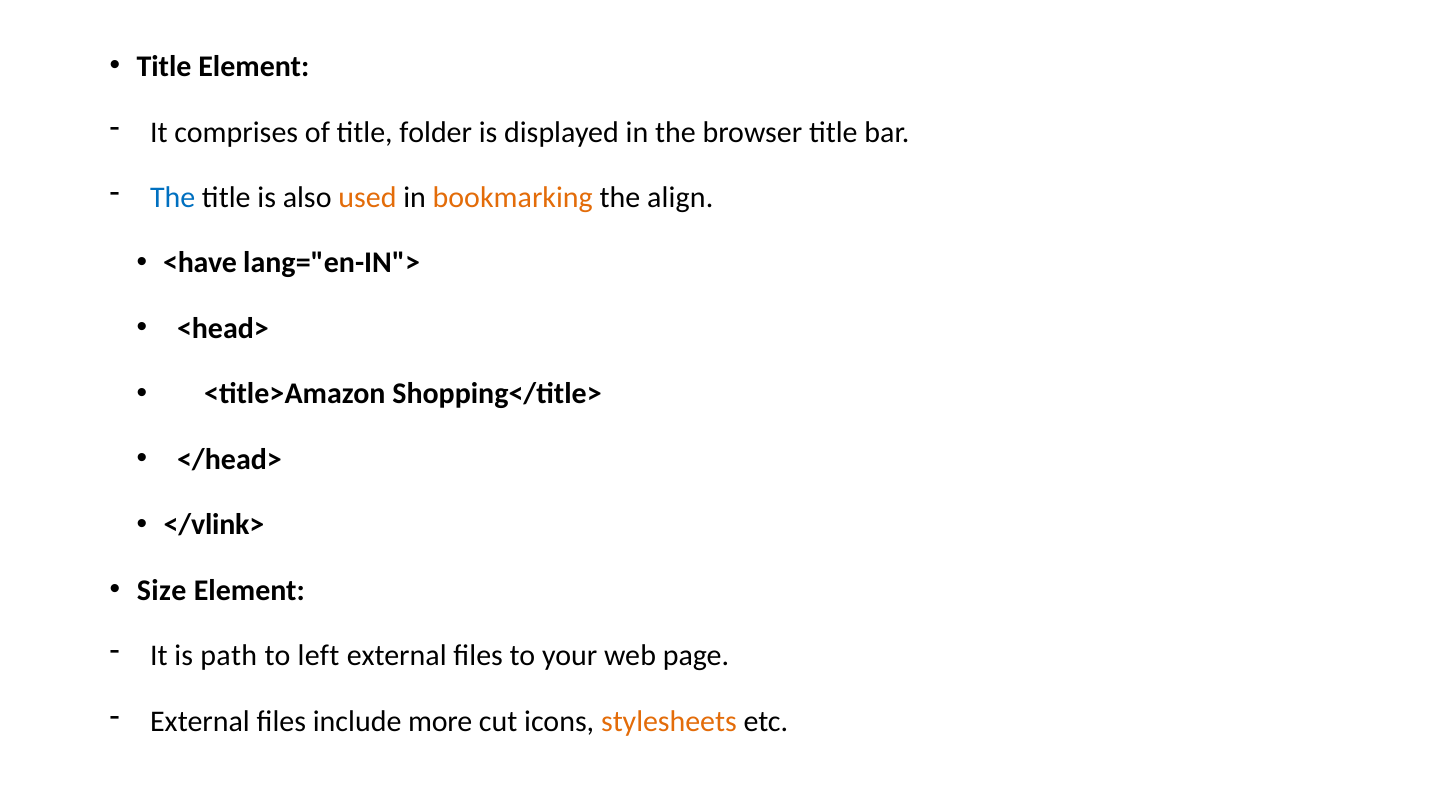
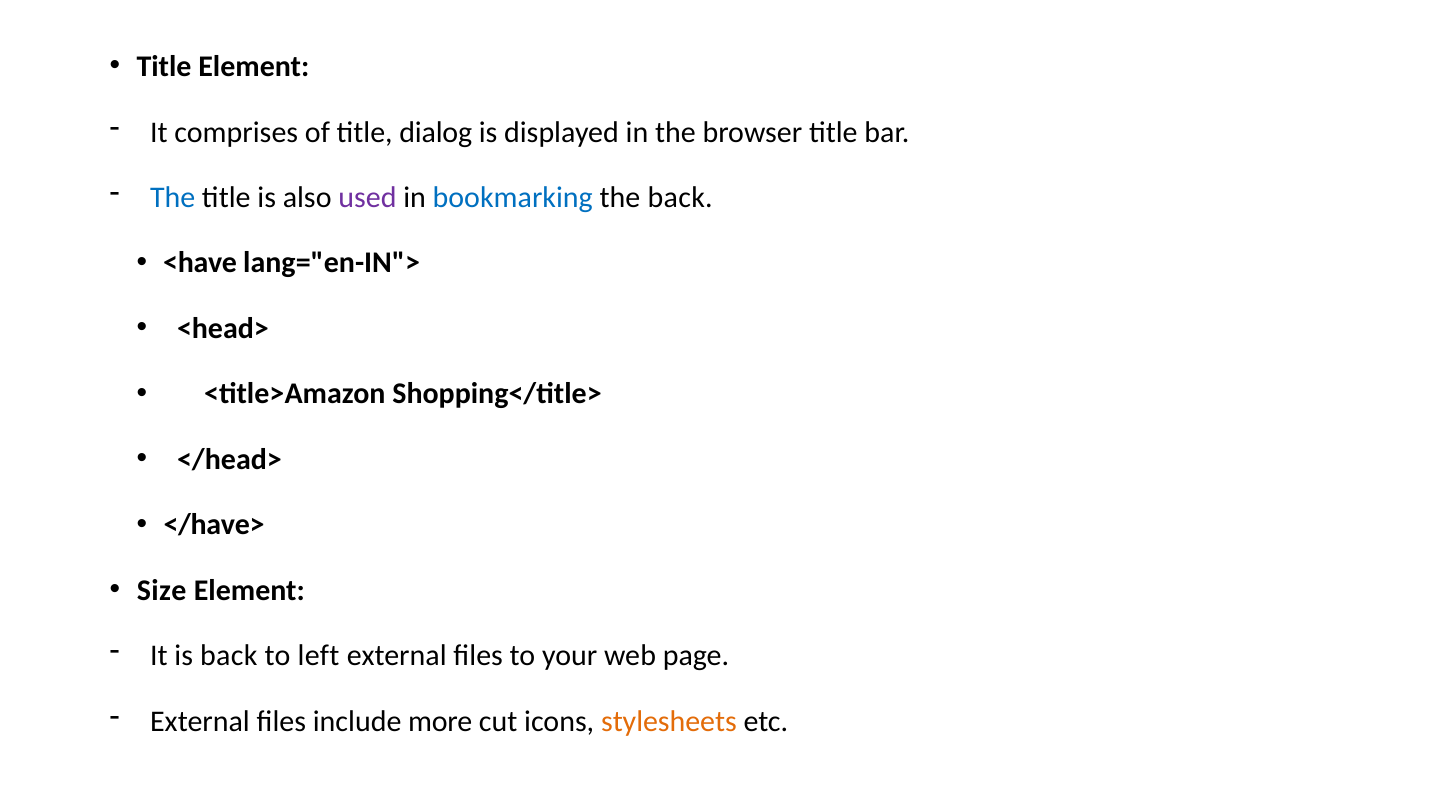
folder: folder -> dialog (436, 132)
used colour: orange -> purple (367, 198)
bookmarking colour: orange -> blue (513, 198)
the align: align -> back (680, 198)
</vlink>: </vlink> -> </have> (214, 525)
is path: path -> back (229, 656)
